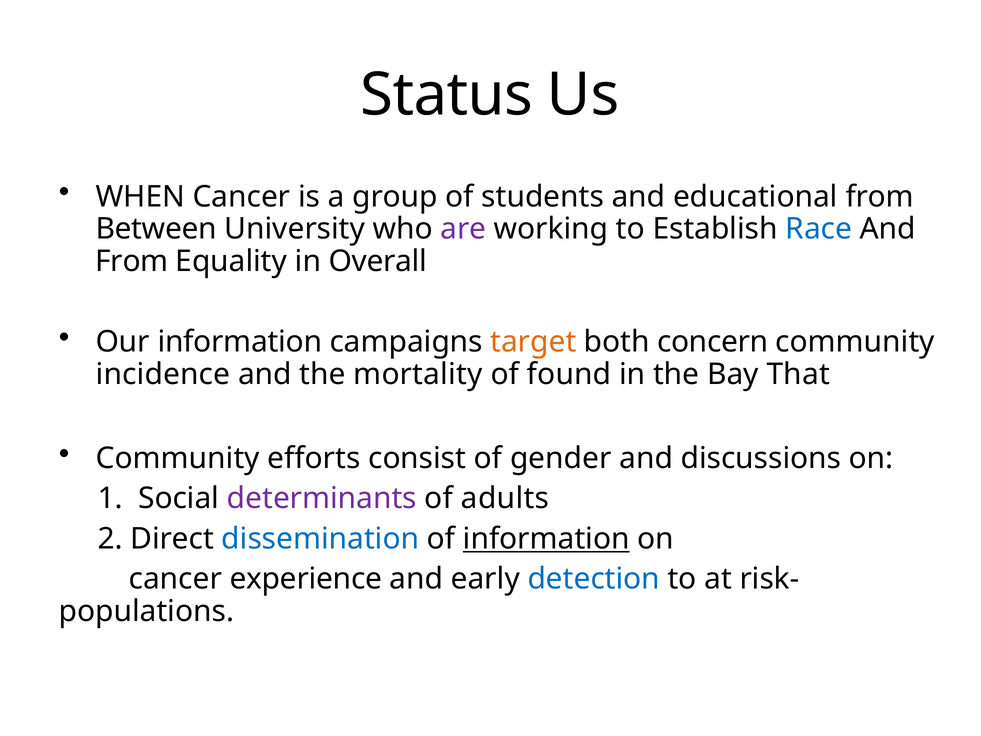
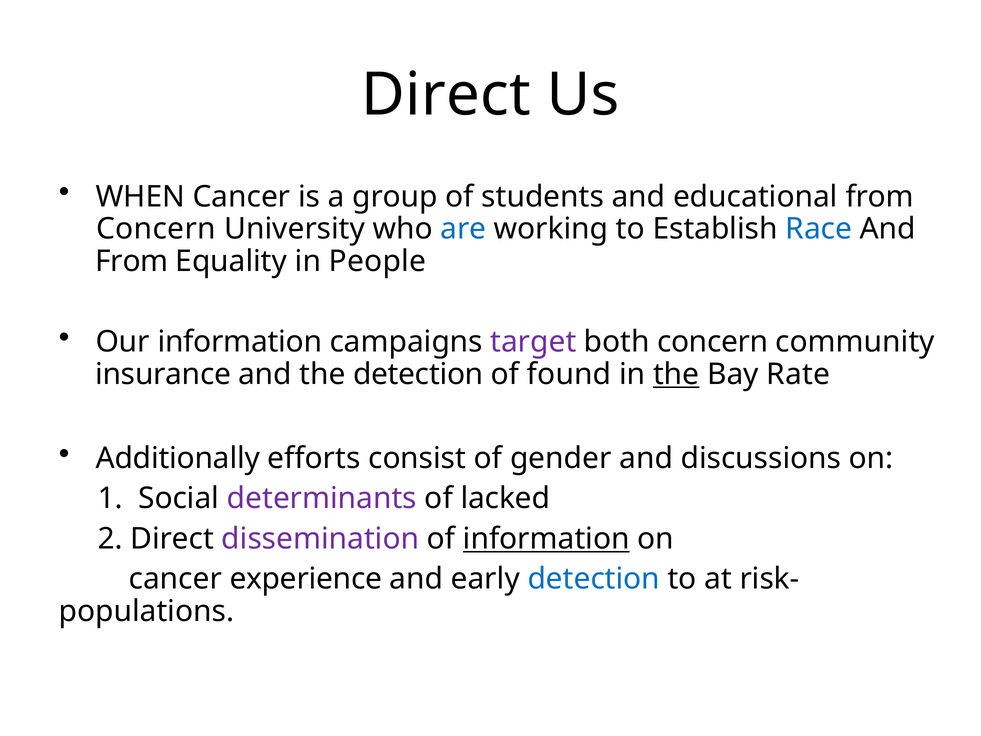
Status: Status -> Direct (446, 95)
Between: Between -> Concern (156, 229)
are colour: purple -> blue (463, 229)
Overall: Overall -> People (378, 261)
target colour: orange -> purple (533, 342)
incidence: incidence -> insurance (163, 374)
the mortality: mortality -> detection (418, 374)
the underline: none -> present (676, 374)
That: That -> Rate (798, 374)
Community: Community -> Additionally (178, 458)
adults: adults -> lacked (505, 498)
dissemination colour: blue -> purple (320, 539)
